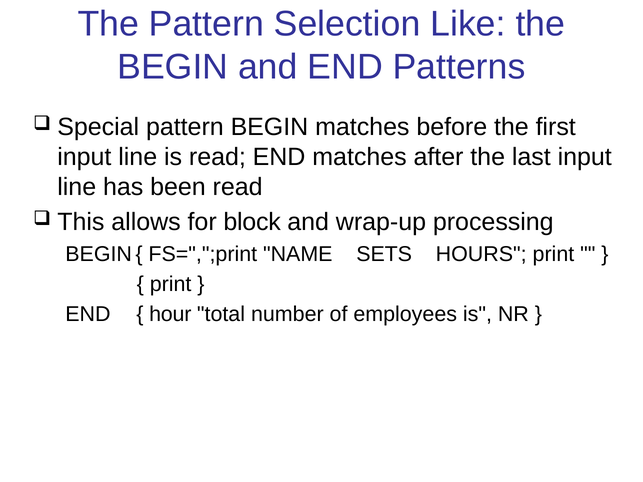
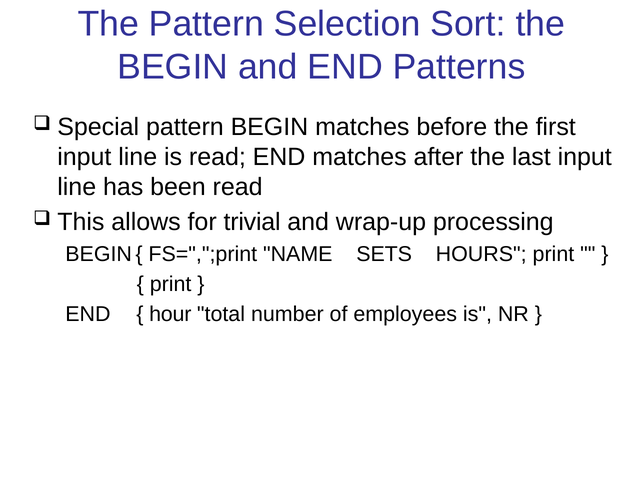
Like: Like -> Sort (468, 24)
block: block -> trivial (252, 222)
